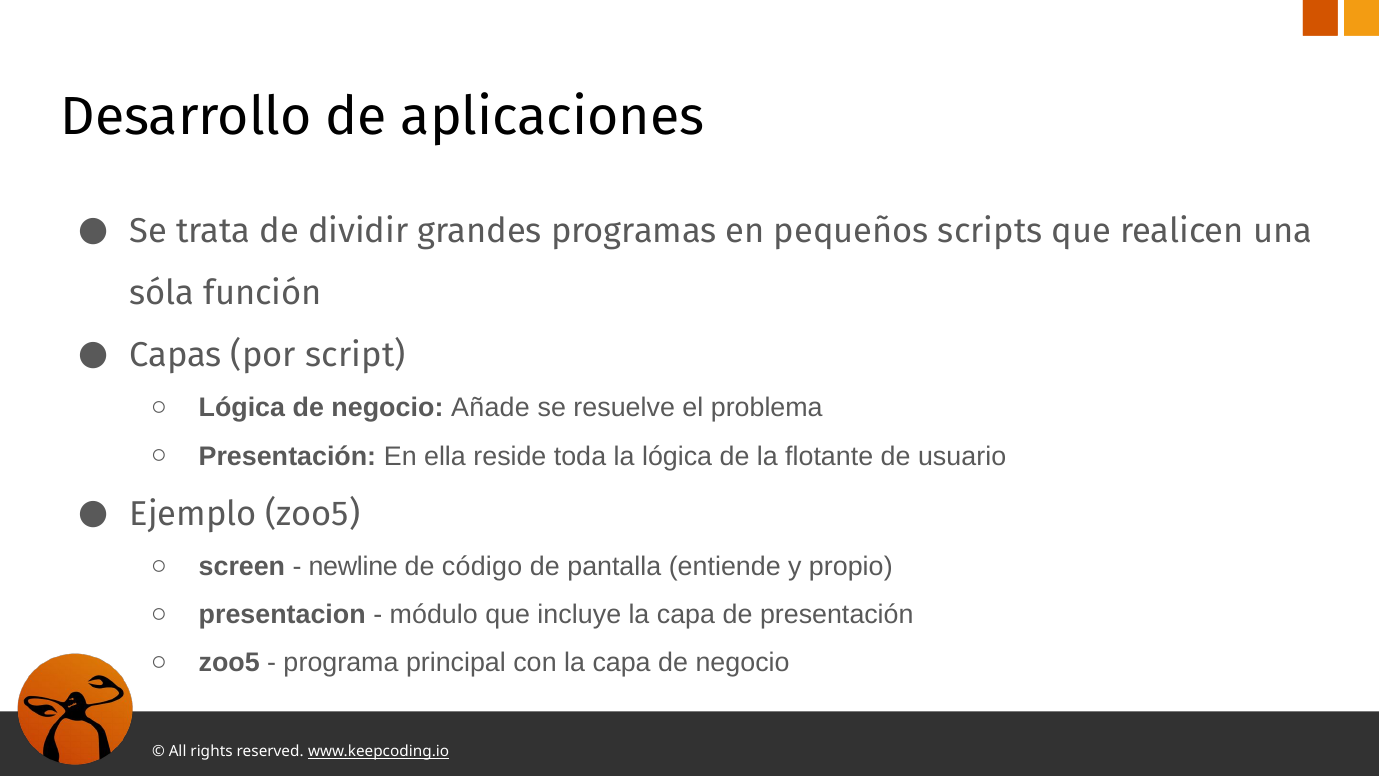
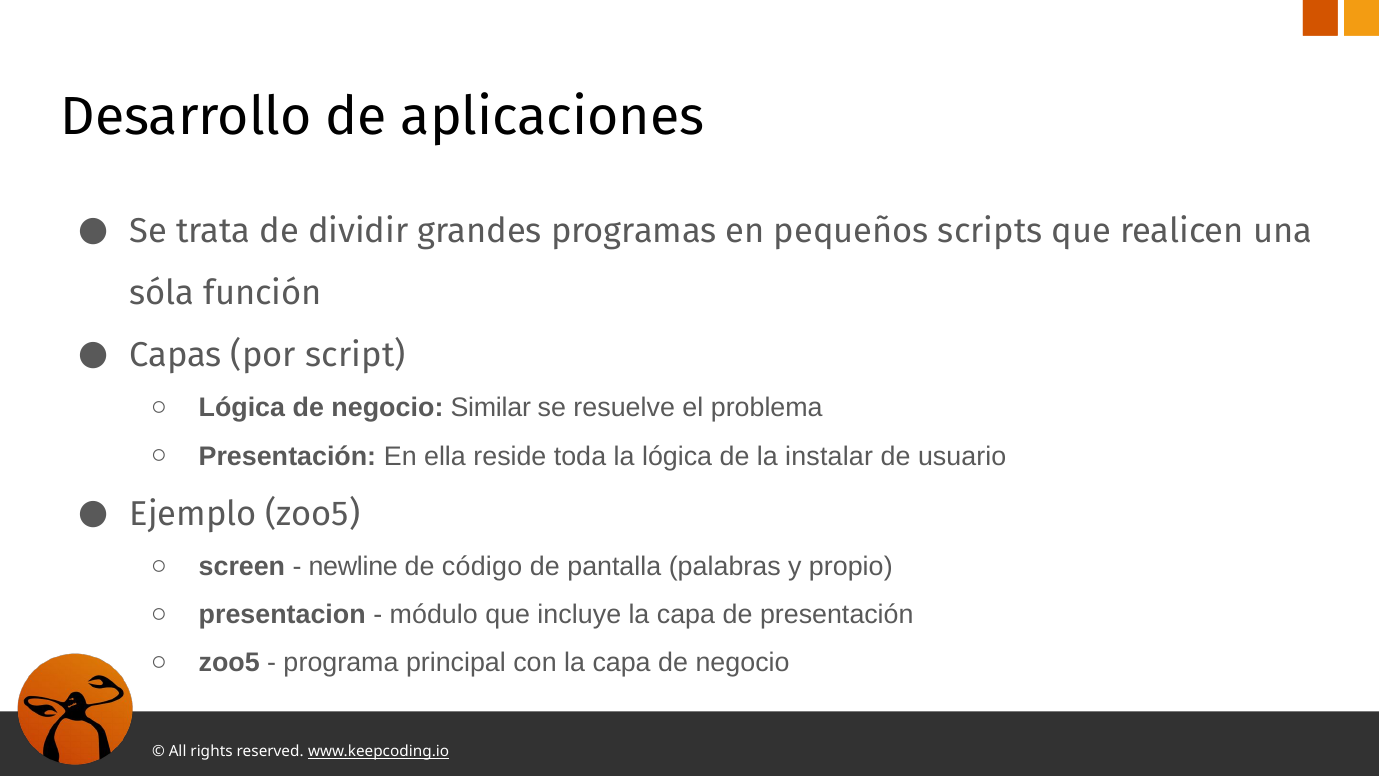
Añade: Añade -> Similar (491, 408)
flotante: flotante -> instalar (829, 456)
entiende: entiende -> palabras (725, 566)
